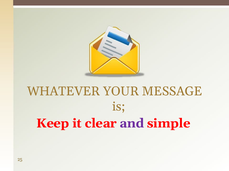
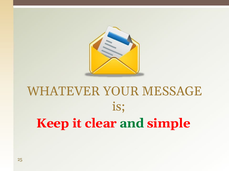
and colour: purple -> green (132, 124)
